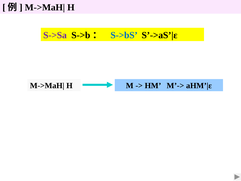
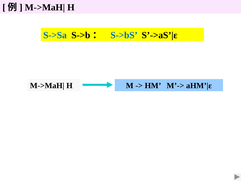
S->Sa colour: purple -> blue (55, 35)
